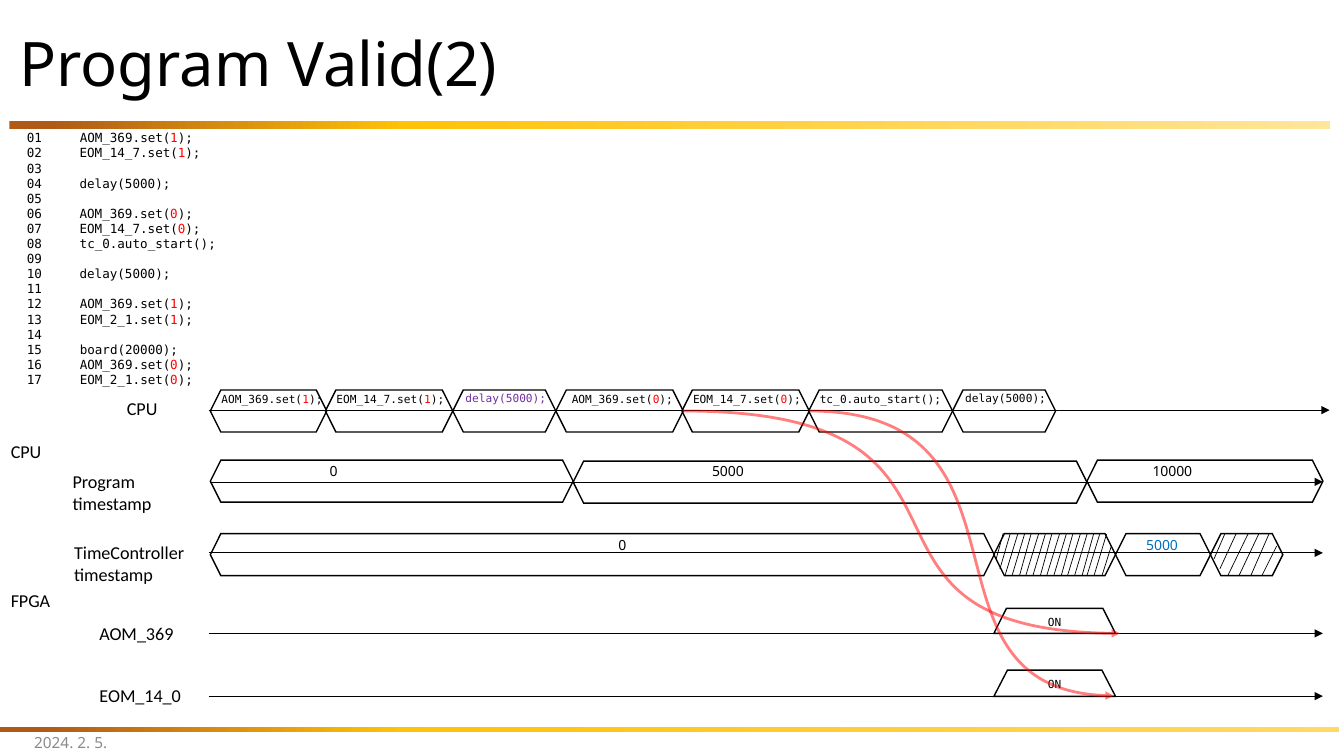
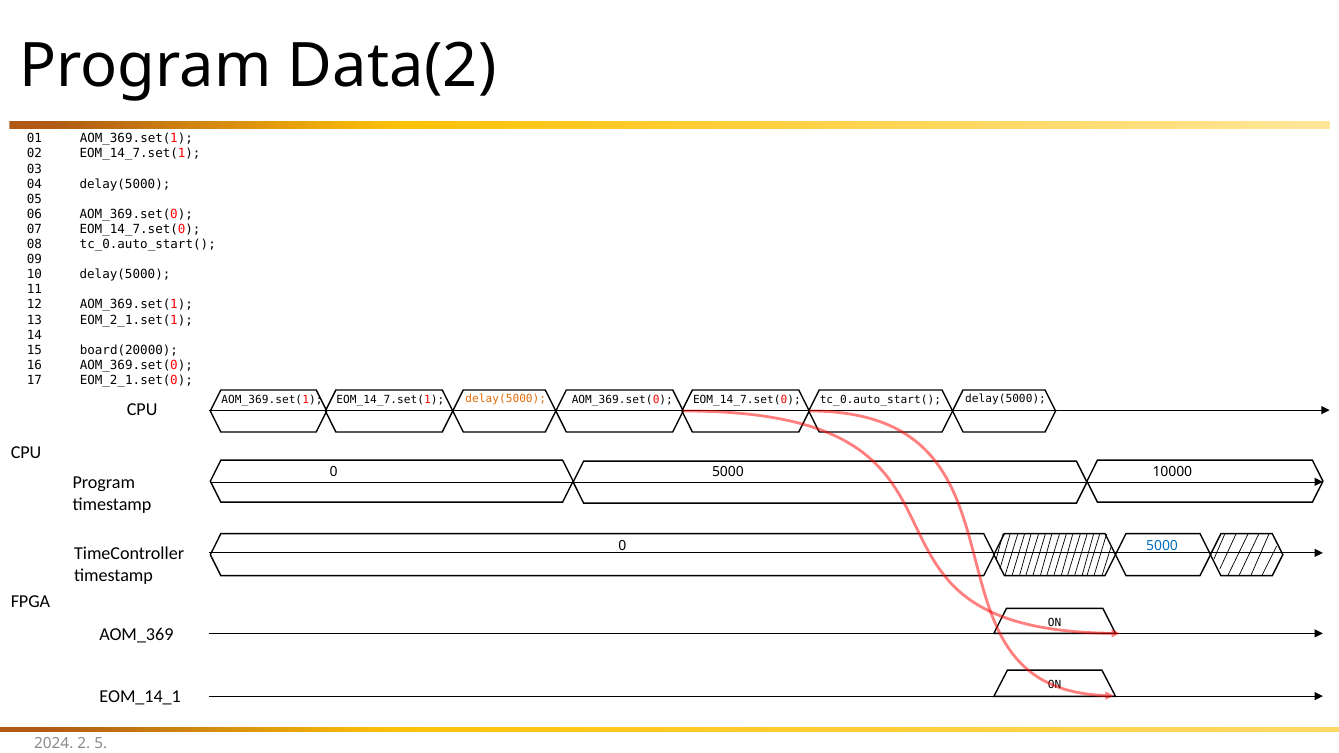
Valid(2: Valid(2 -> Data(2 (392, 66)
delay(5000 colour: purple -> orange (506, 399)
EOM_14_0: EOM_14_0 -> EOM_14_1 (140, 697)
